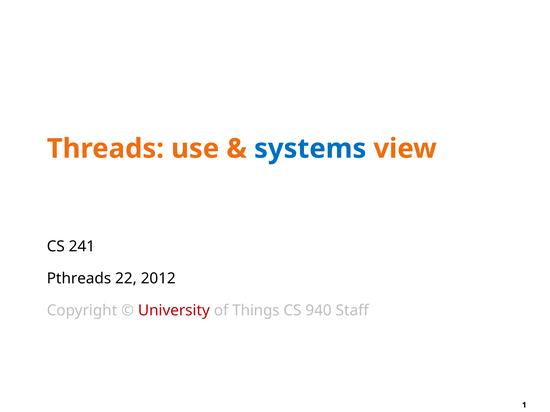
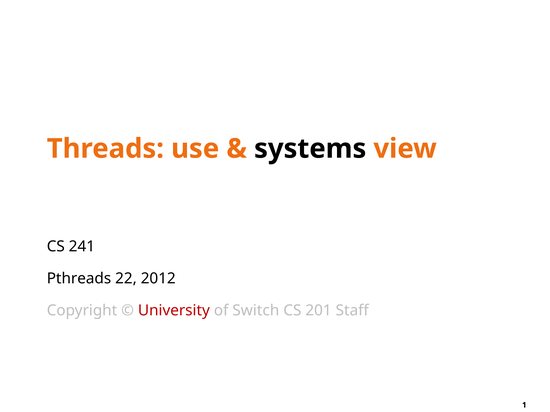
systems colour: blue -> black (310, 149)
Things: Things -> Switch (256, 311)
940: 940 -> 201 (319, 311)
